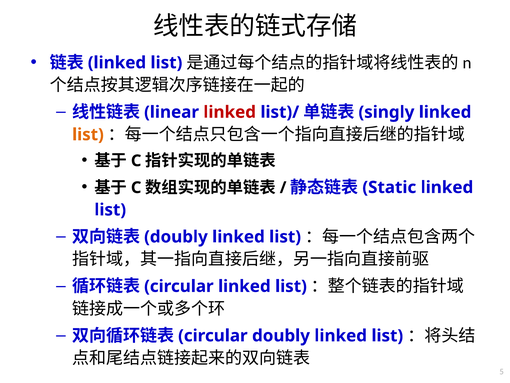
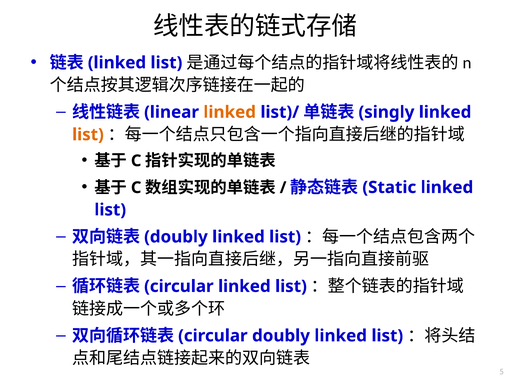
linked colour: red -> orange (230, 112)
